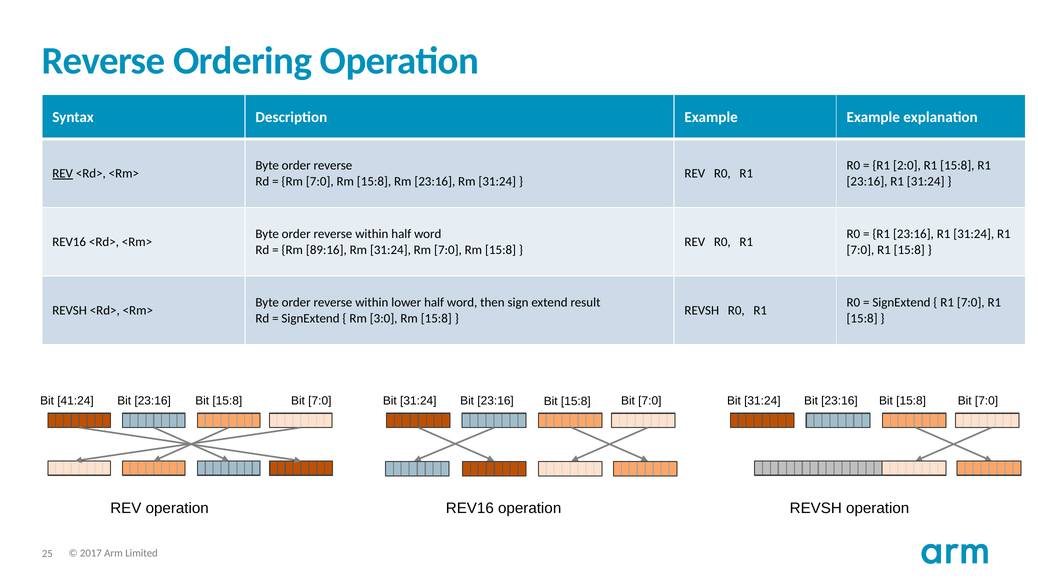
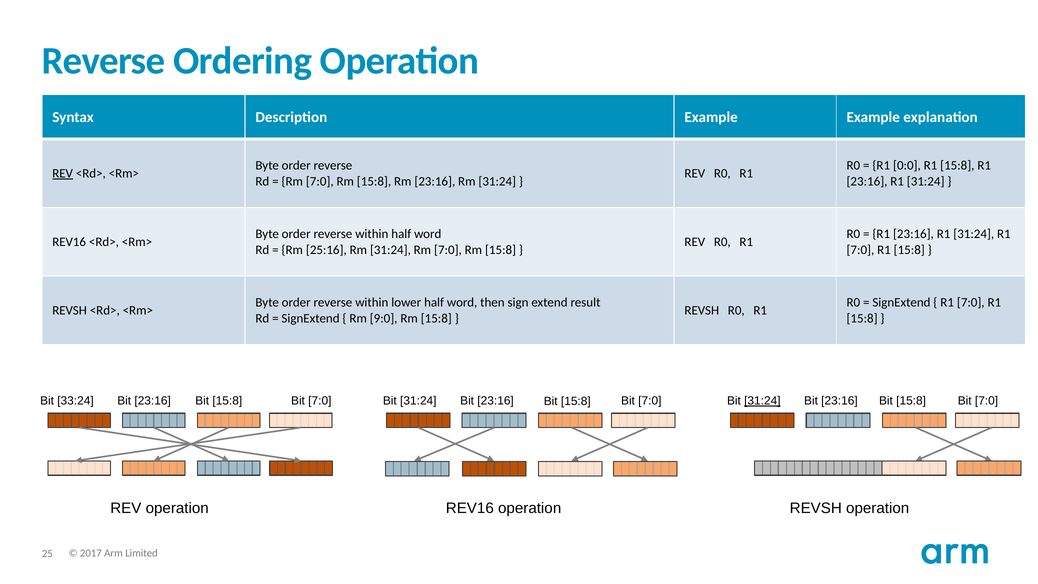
2:0: 2:0 -> 0:0 (907, 165)
89:16: 89:16 -> 25:16 (326, 250)
3:0: 3:0 -> 9:0 (384, 318)
41:24: 41:24 -> 33:24 (76, 401)
31:24 underline: none -> present (762, 401)
